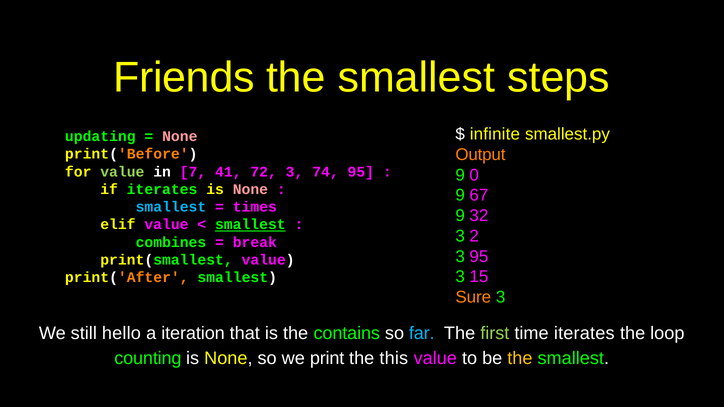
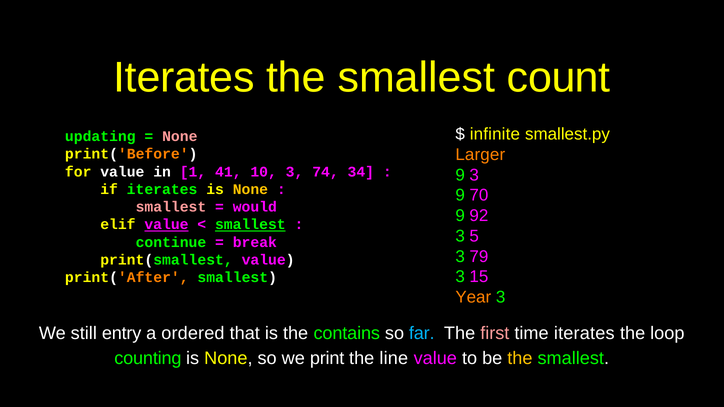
Friends: Friends -> Iterates (184, 78)
steps: steps -> count (559, 78)
Output: Output -> Larger (480, 155)
value colour: light green -> white (122, 172)
7: 7 -> 1 (193, 172)
72: 72 -> 10 (264, 172)
74 95: 95 -> 34 (361, 172)
9 0: 0 -> 3 (474, 175)
None colour: pink -> yellow (250, 189)
67: 67 -> 70 (479, 195)
smallest colour: light blue -> pink (171, 207)
times: times -> would (255, 207)
32: 32 -> 92 (479, 216)
value underline: none -> present (166, 225)
2: 2 -> 5 (474, 236)
combines: combines -> continue (171, 242)
3 95: 95 -> 79 (479, 257)
Sure: Sure -> Year (473, 297)
hello: hello -> entry (122, 333)
iteration: iteration -> ordered (193, 333)
first colour: light green -> pink (495, 333)
this: this -> line (394, 358)
